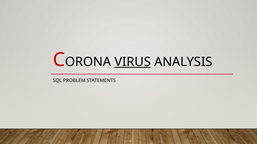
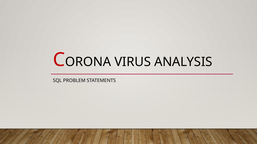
VIRUS underline: present -> none (133, 62)
